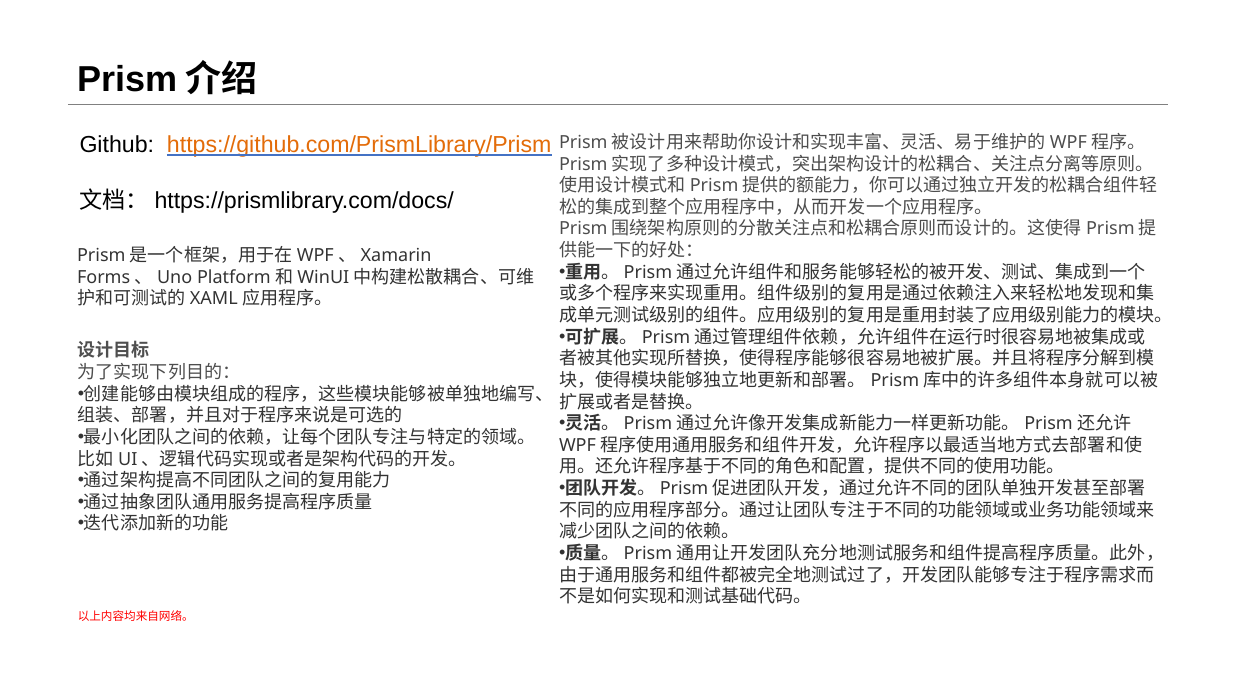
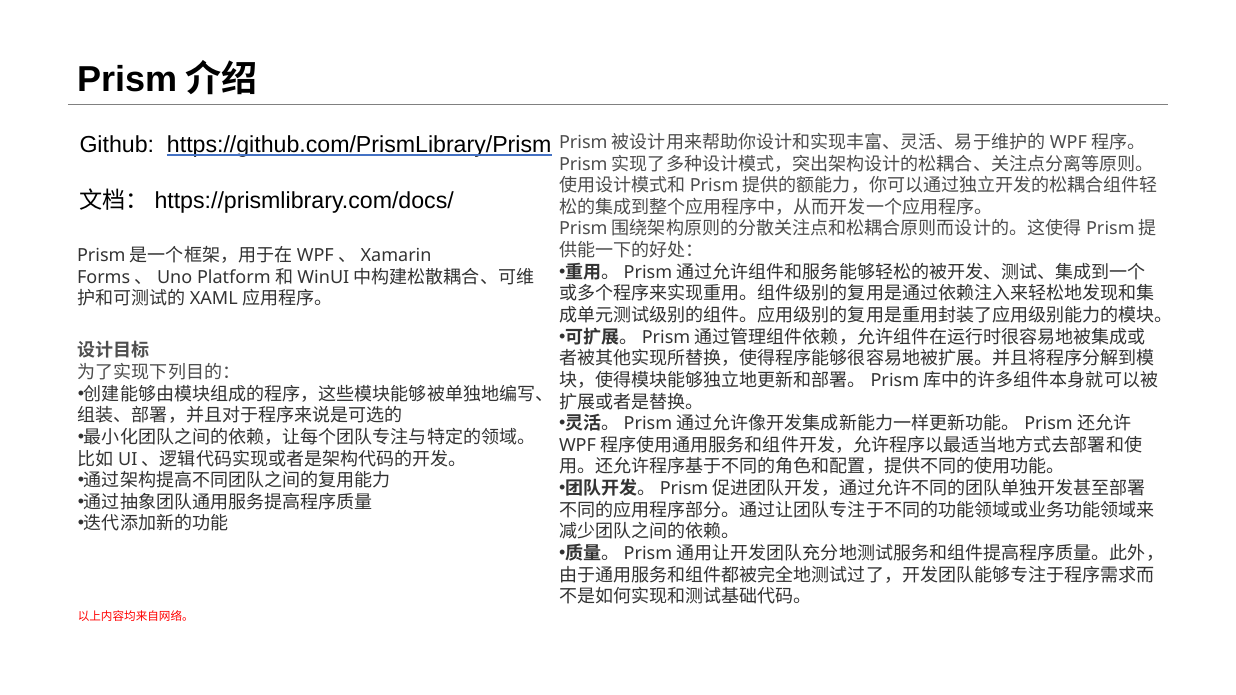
https://github.com/PrismLibrary/Prism colour: orange -> black (359, 145)
